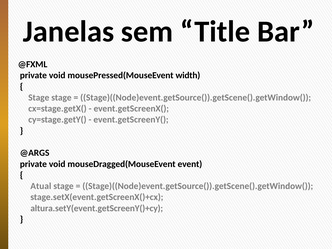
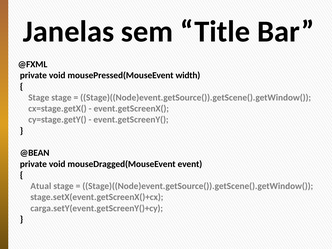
@ARGS: @ARGS -> @BEAN (35, 153)
altura.setY(event.getScreenY()+cy: altura.setY(event.getScreenY()+cy -> carga.setY(event.getScreenY()+cy (97, 208)
